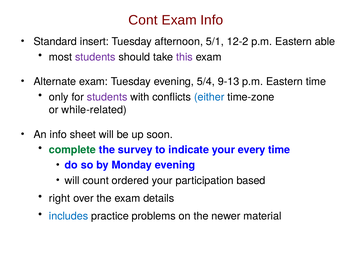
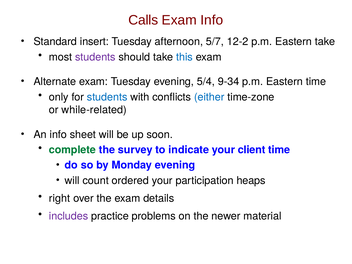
Cont: Cont -> Calls (143, 20)
5/1: 5/1 -> 5/7 (215, 42)
Eastern able: able -> take (325, 42)
this colour: purple -> blue (185, 57)
9-13: 9-13 -> 9-34 (229, 82)
students colour: purple -> blue (107, 97)
every: every -> client (252, 150)
based: based -> heaps (251, 181)
includes colour: blue -> purple (69, 216)
